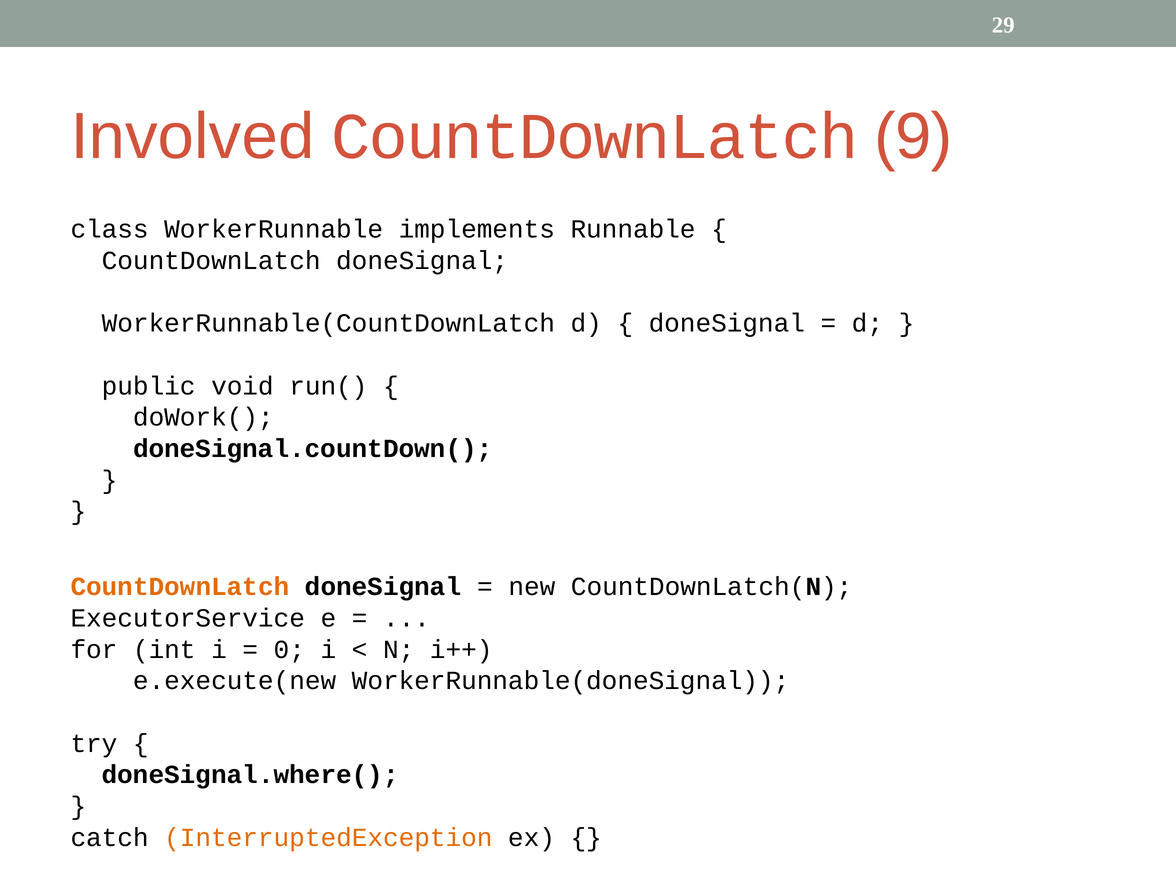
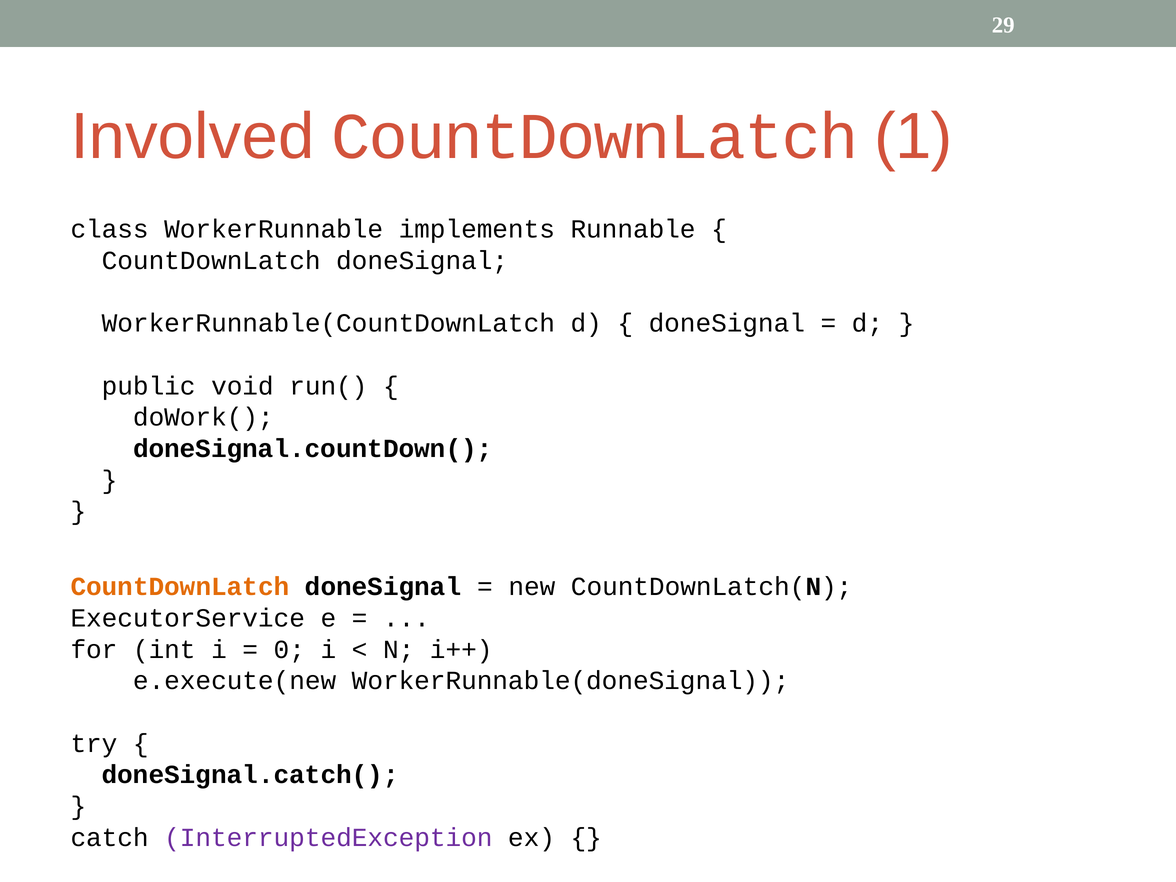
9: 9 -> 1 (913, 137)
doneSignal.where(: doneSignal.where( -> doneSignal.catch( (250, 775)
InterruptedException colour: orange -> purple (328, 838)
